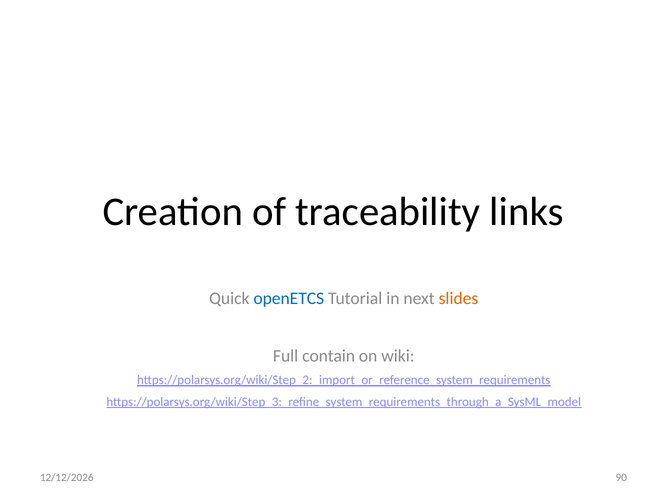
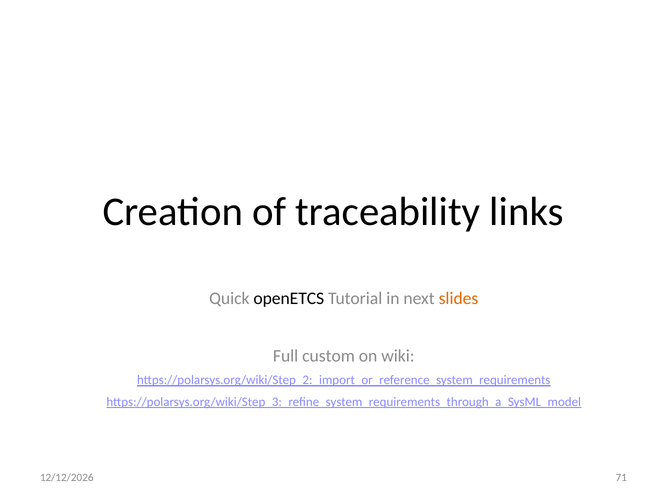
openETCS colour: blue -> black (289, 299)
contain: contain -> custom (329, 356)
90: 90 -> 71 (621, 478)
